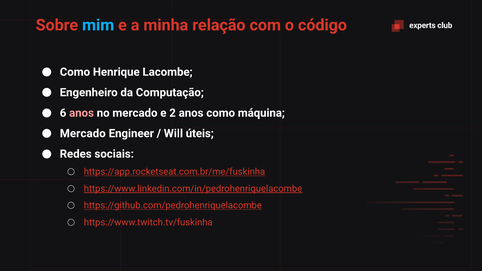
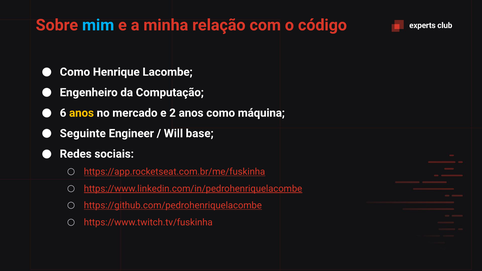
anos colour: pink -> yellow (82, 113)
Mercado: Mercado -> Seguinte (83, 133)
úteis: úteis -> base (200, 133)
